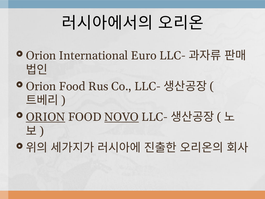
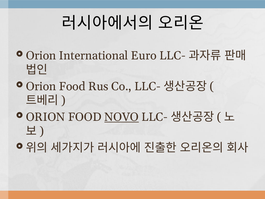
ORION underline: present -> none (46, 117)
